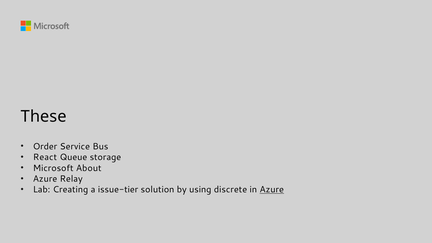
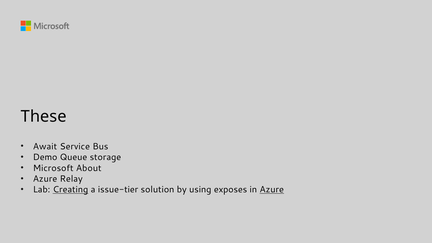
Order: Order -> Await (45, 146)
React: React -> Demo (45, 157)
Creating underline: none -> present (70, 190)
discrete: discrete -> exposes (231, 190)
